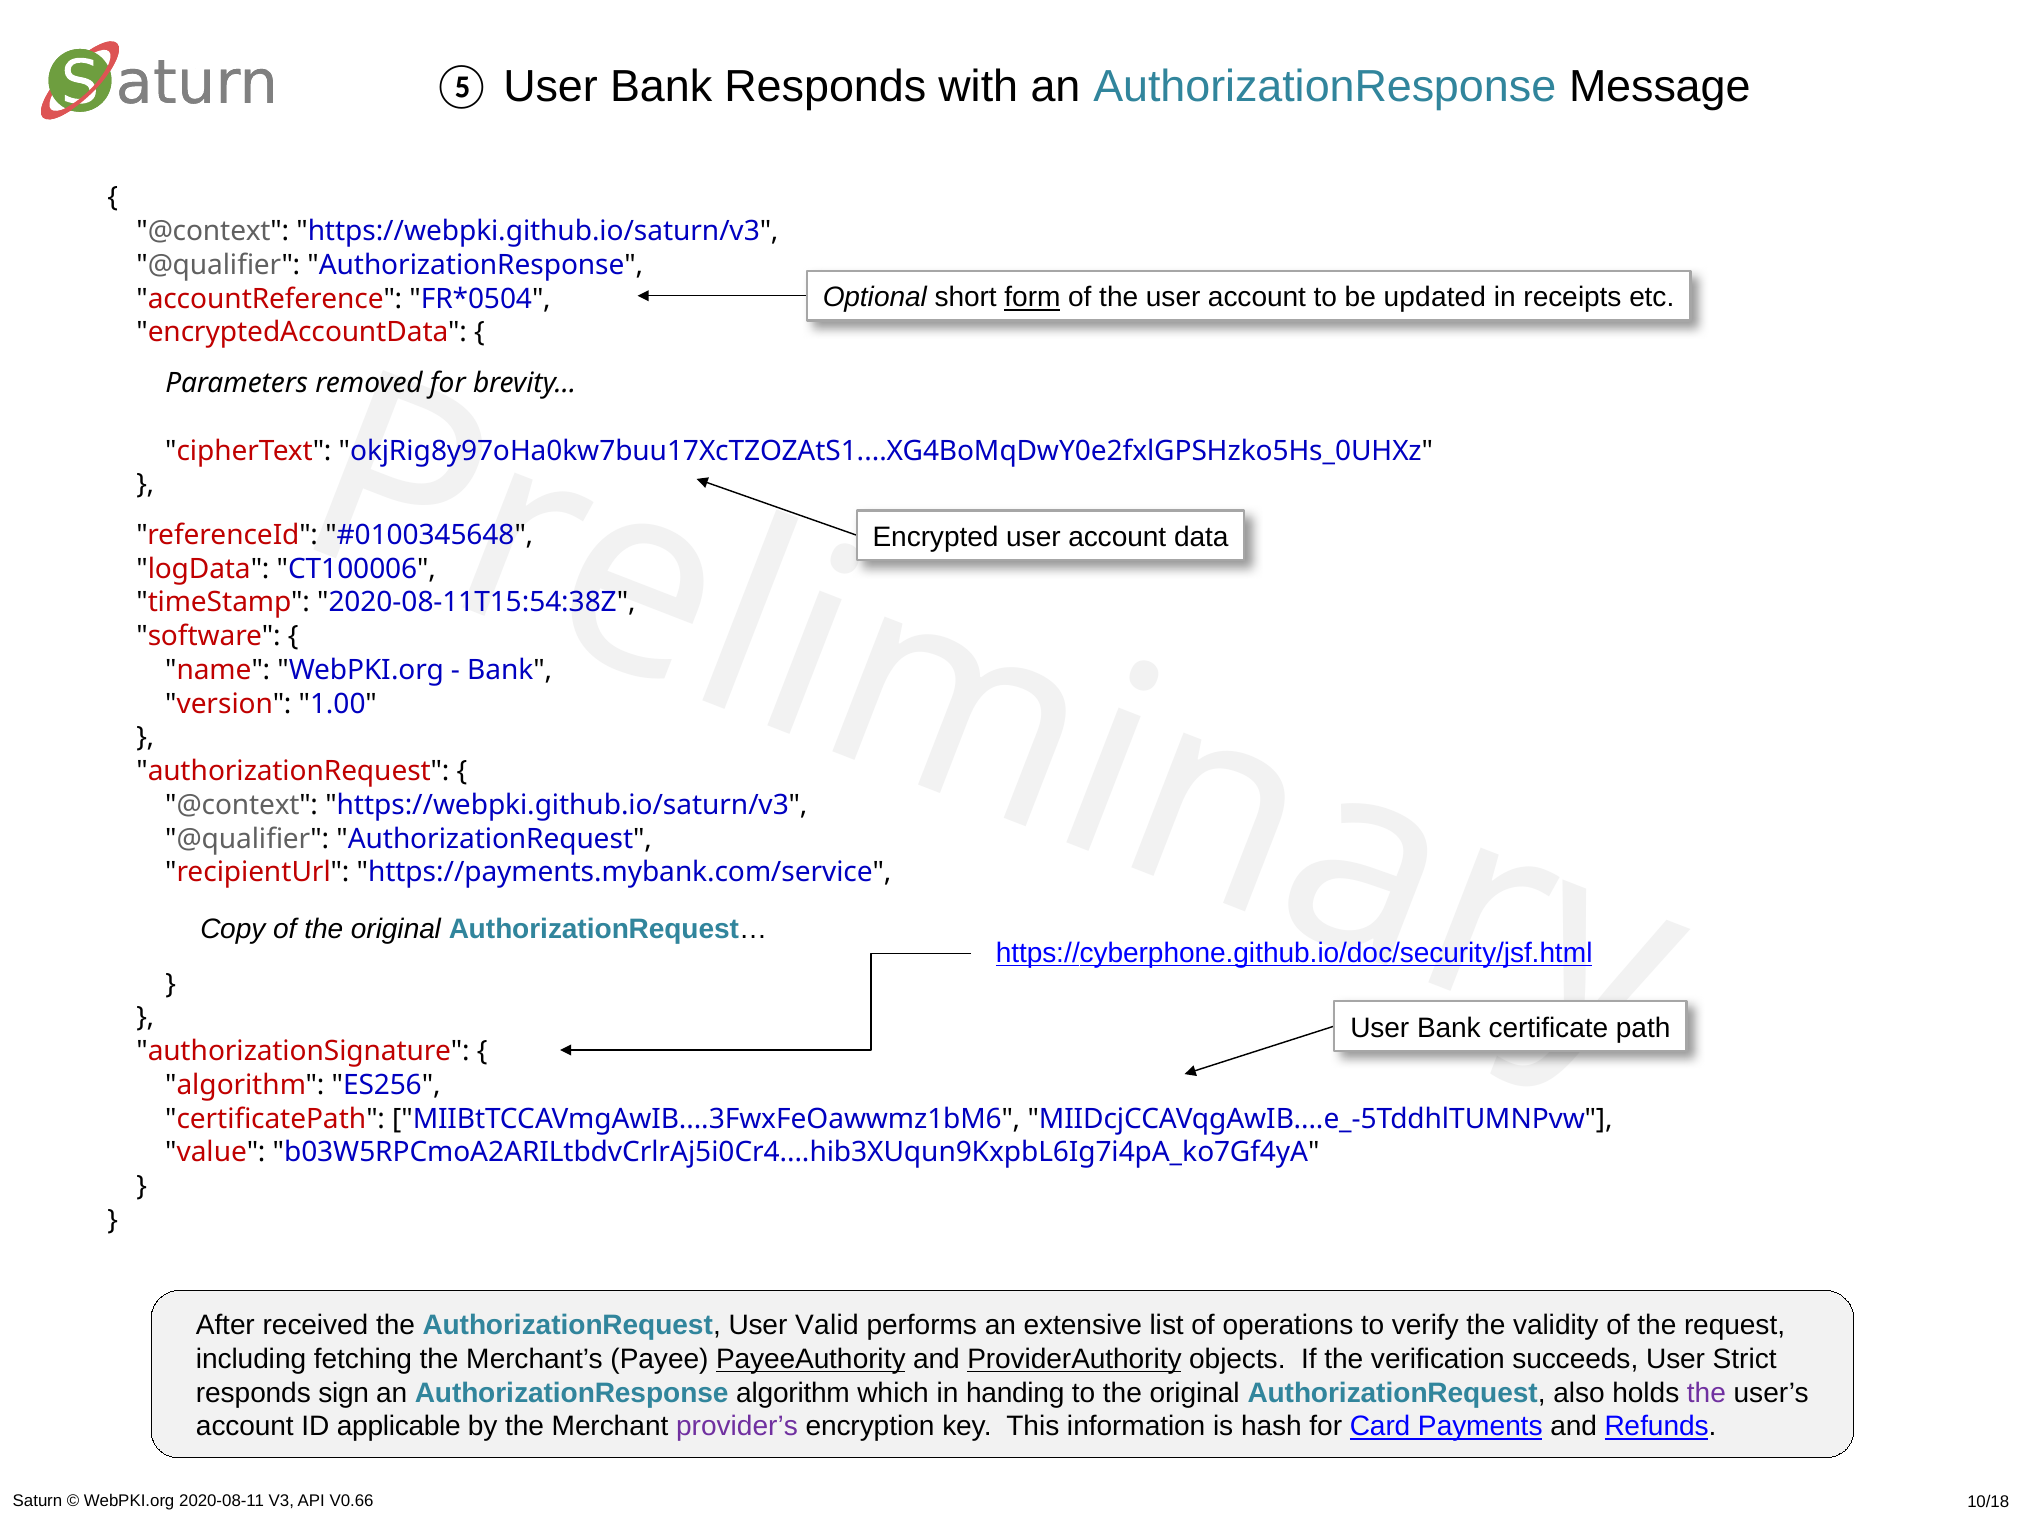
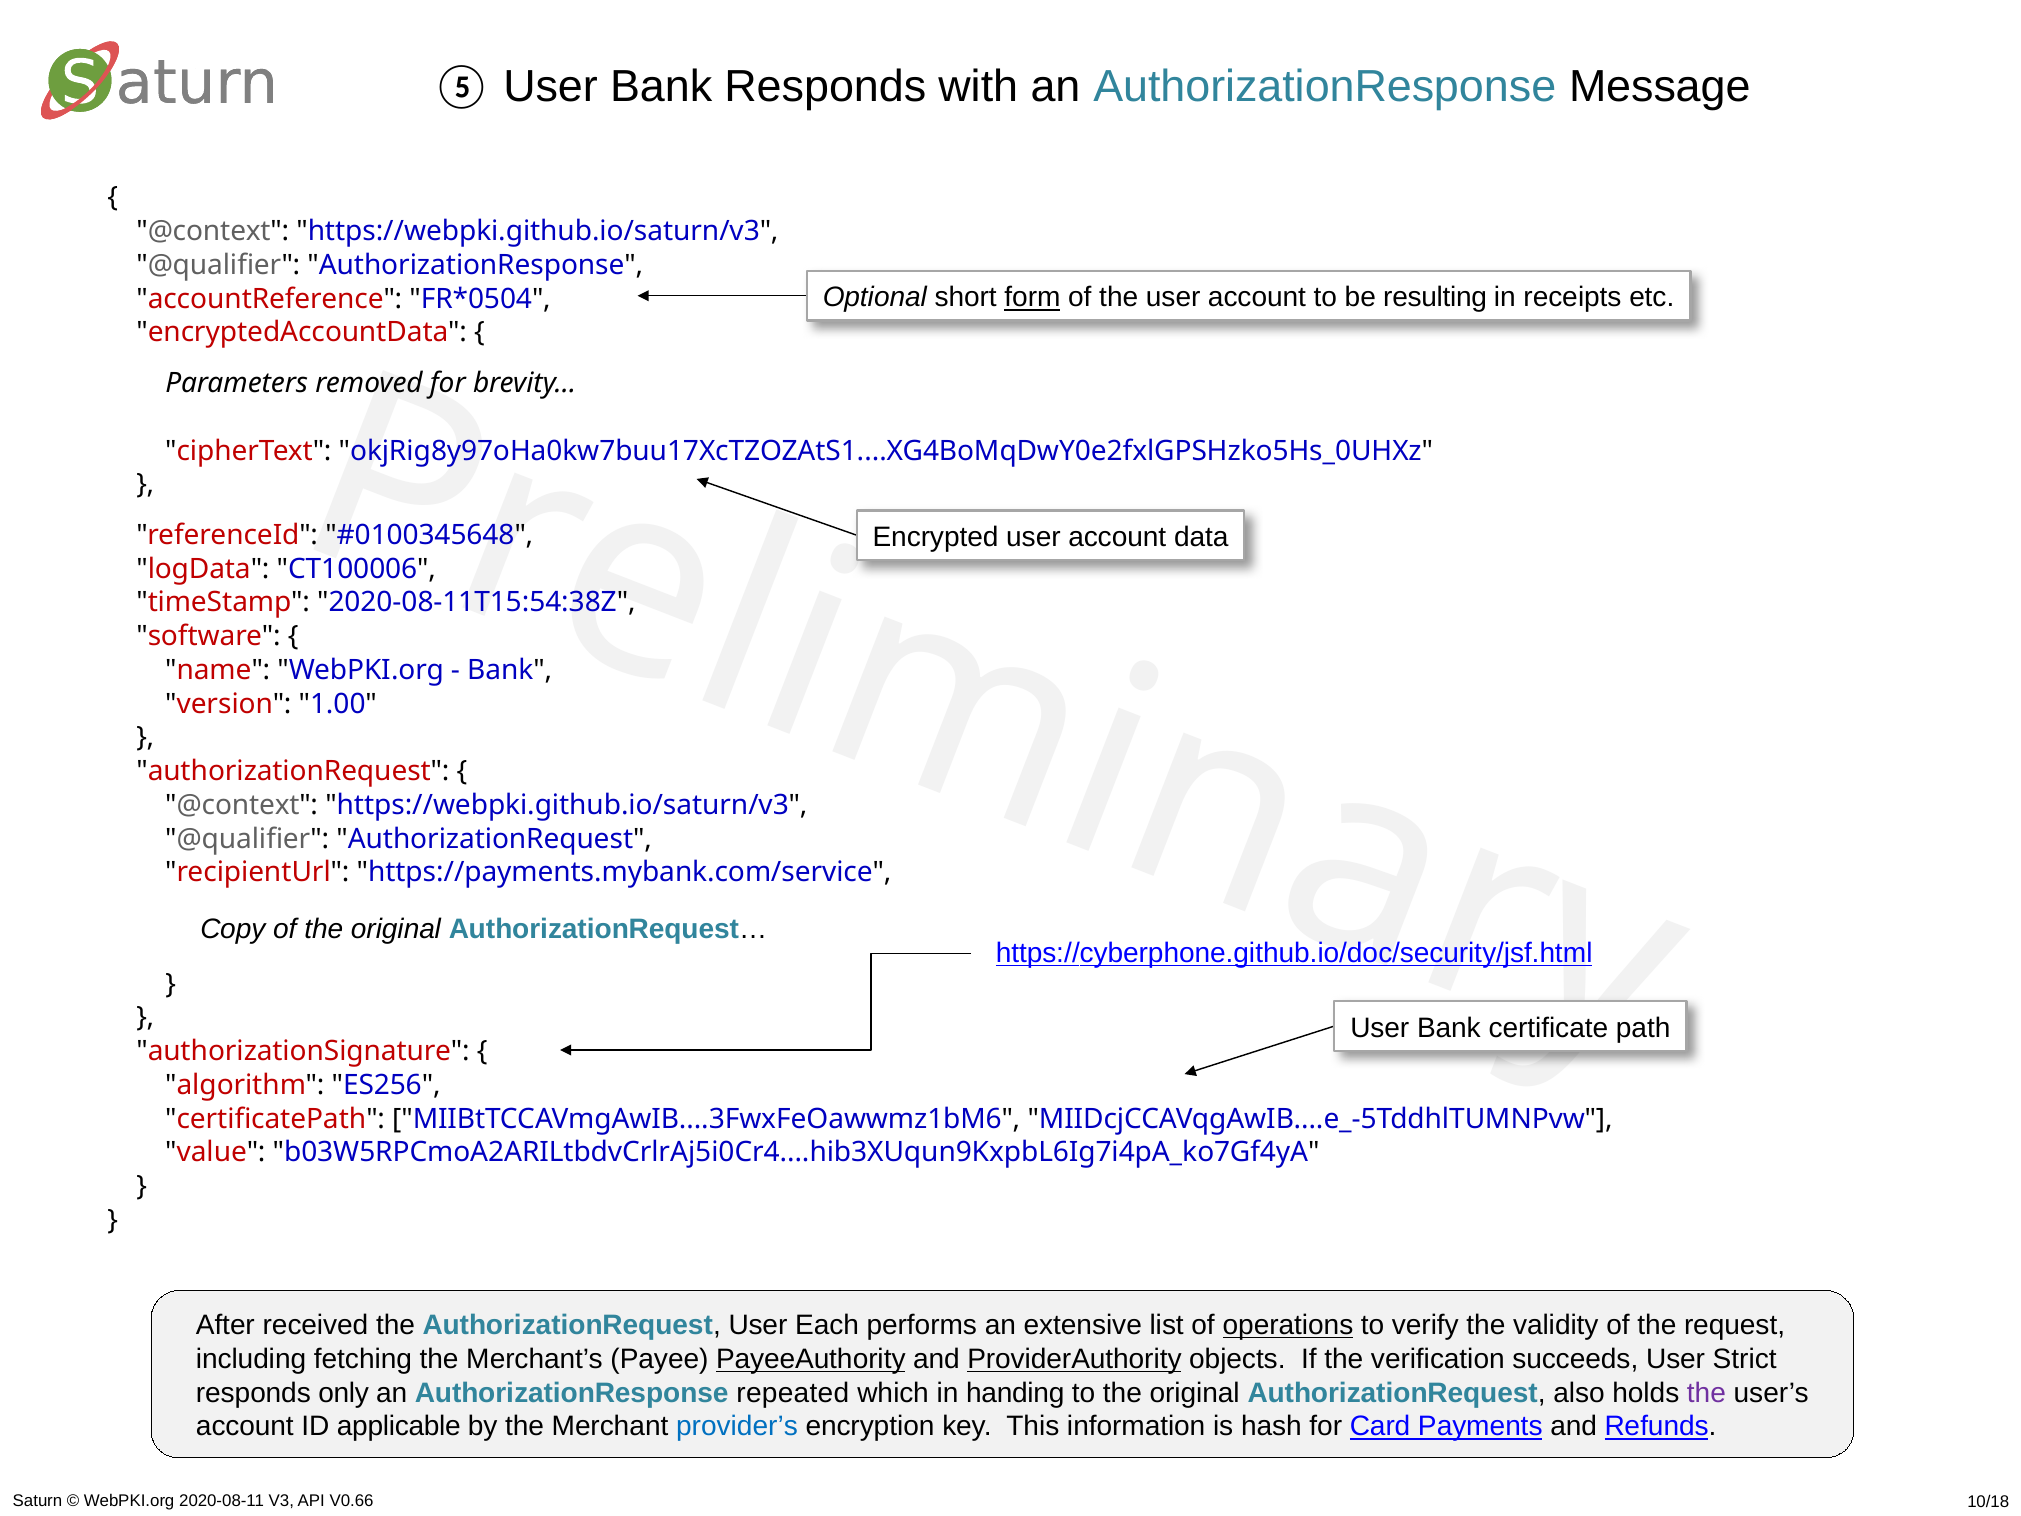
updated: updated -> resulting (1435, 298)
Valid: Valid -> Each (827, 1325)
operations underline: none -> present (1288, 1325)
sign: sign -> only (344, 1393)
AuthorizationResponse algorithm: algorithm -> repeated (793, 1393)
provider’s colour: purple -> blue (737, 1426)
